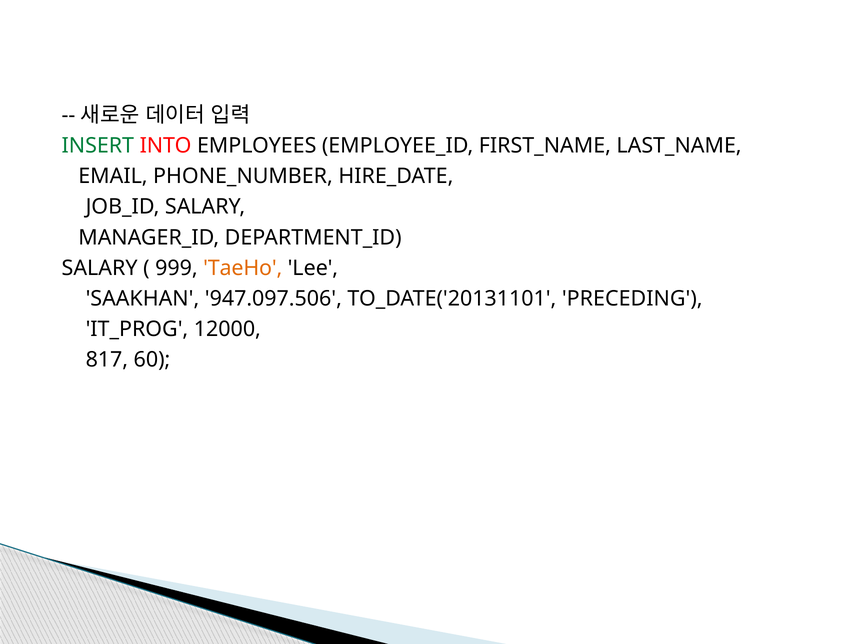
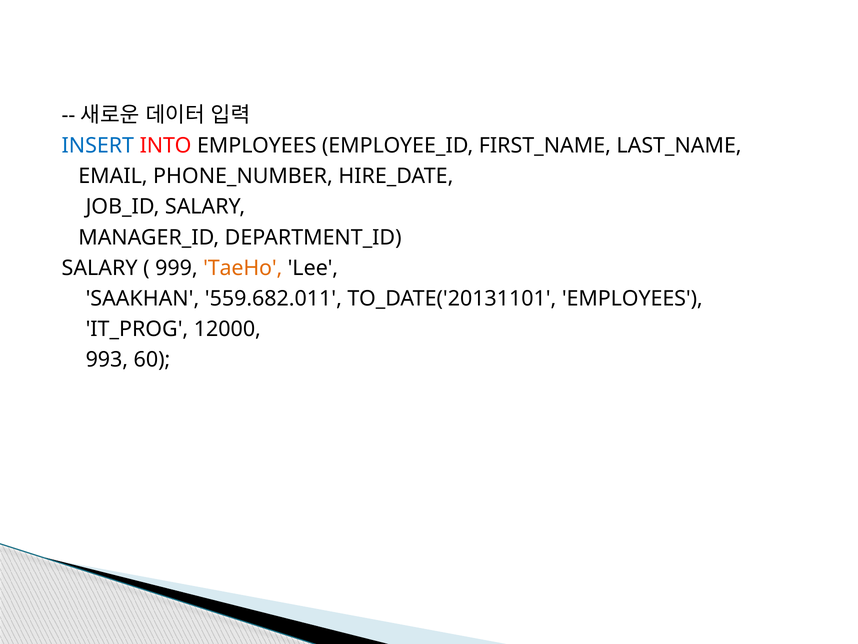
INSERT colour: green -> blue (98, 146)
947.097.506: 947.097.506 -> 559.682.011 (273, 298)
TO_DATE('20131101 PRECEDING: PRECEDING -> EMPLOYEES (632, 298)
817: 817 -> 993 (107, 359)
